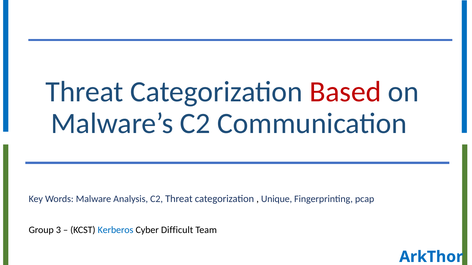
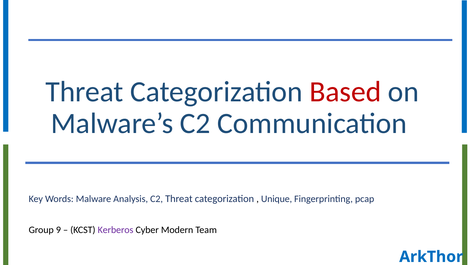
3: 3 -> 9 (58, 230)
Kerberos colour: blue -> purple (116, 230)
Difficult: Difficult -> Modern (177, 230)
